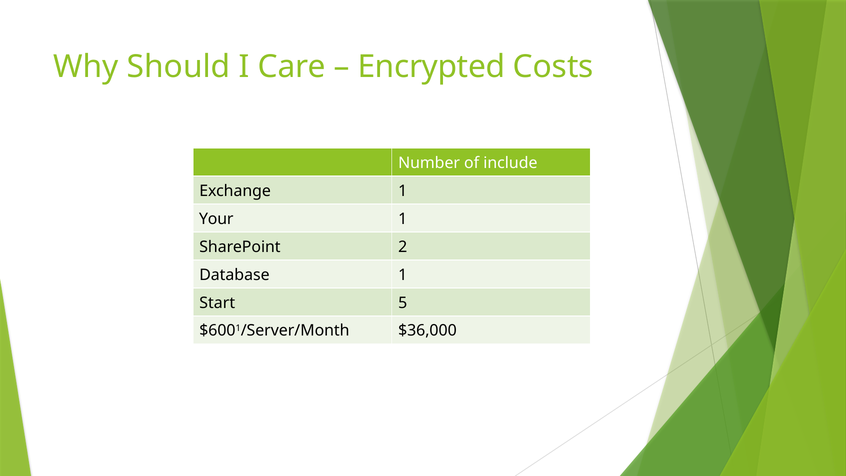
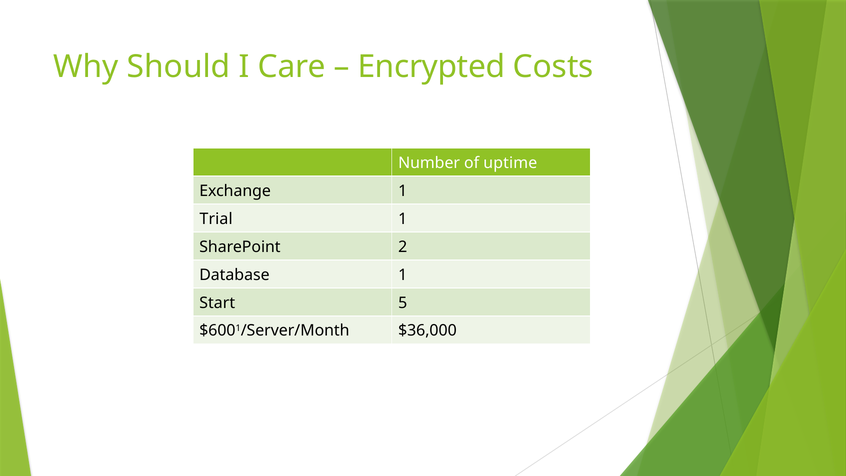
include: include -> uptime (510, 163)
Your: Your -> Trial (216, 219)
